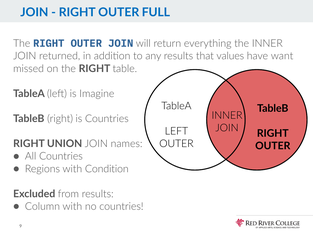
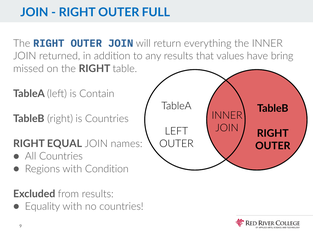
want: want -> bring (282, 56)
Imagine: Imagine -> Contain (97, 94)
UNION: UNION -> EQUAL (65, 144)
Column: Column -> Equality (42, 206)
